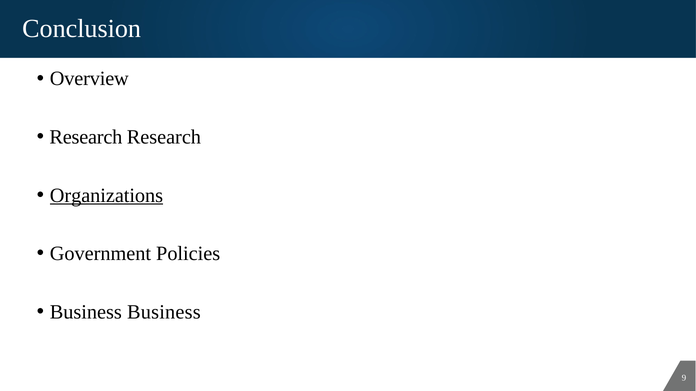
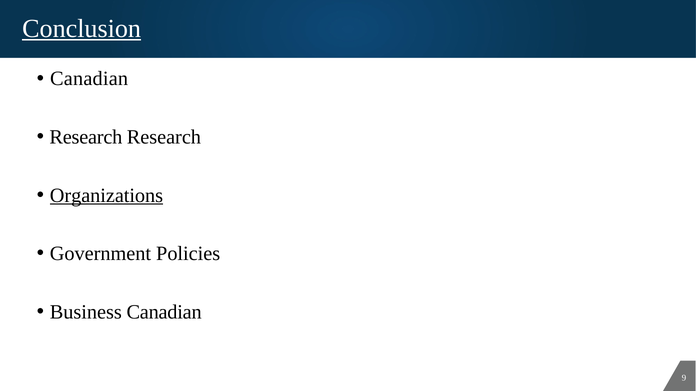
Conclusion underline: none -> present (82, 29)
Overview: Overview -> Canadian (89, 79)
Business Business: Business -> Canadian (164, 312)
